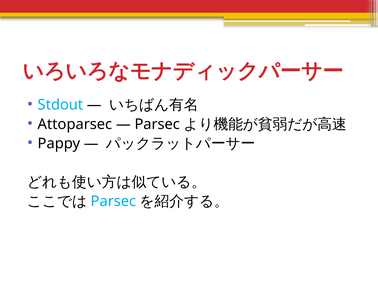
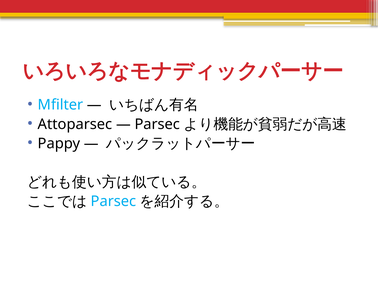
Stdout: Stdout -> Mfilter (60, 105)
